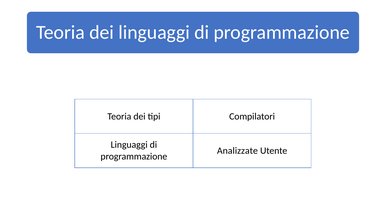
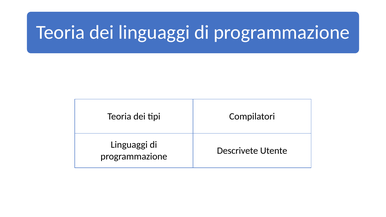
Analizzate: Analizzate -> Descrivete (238, 151)
